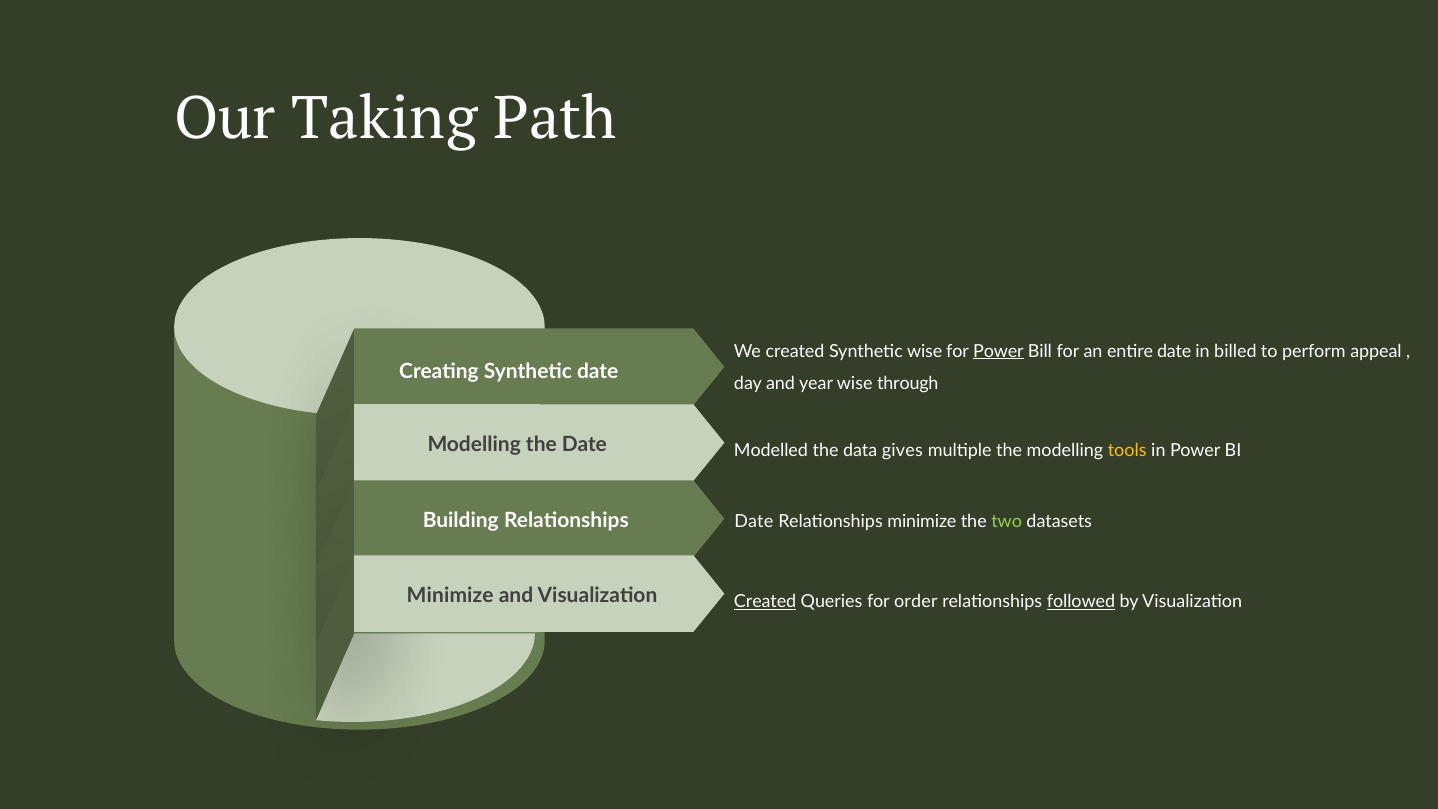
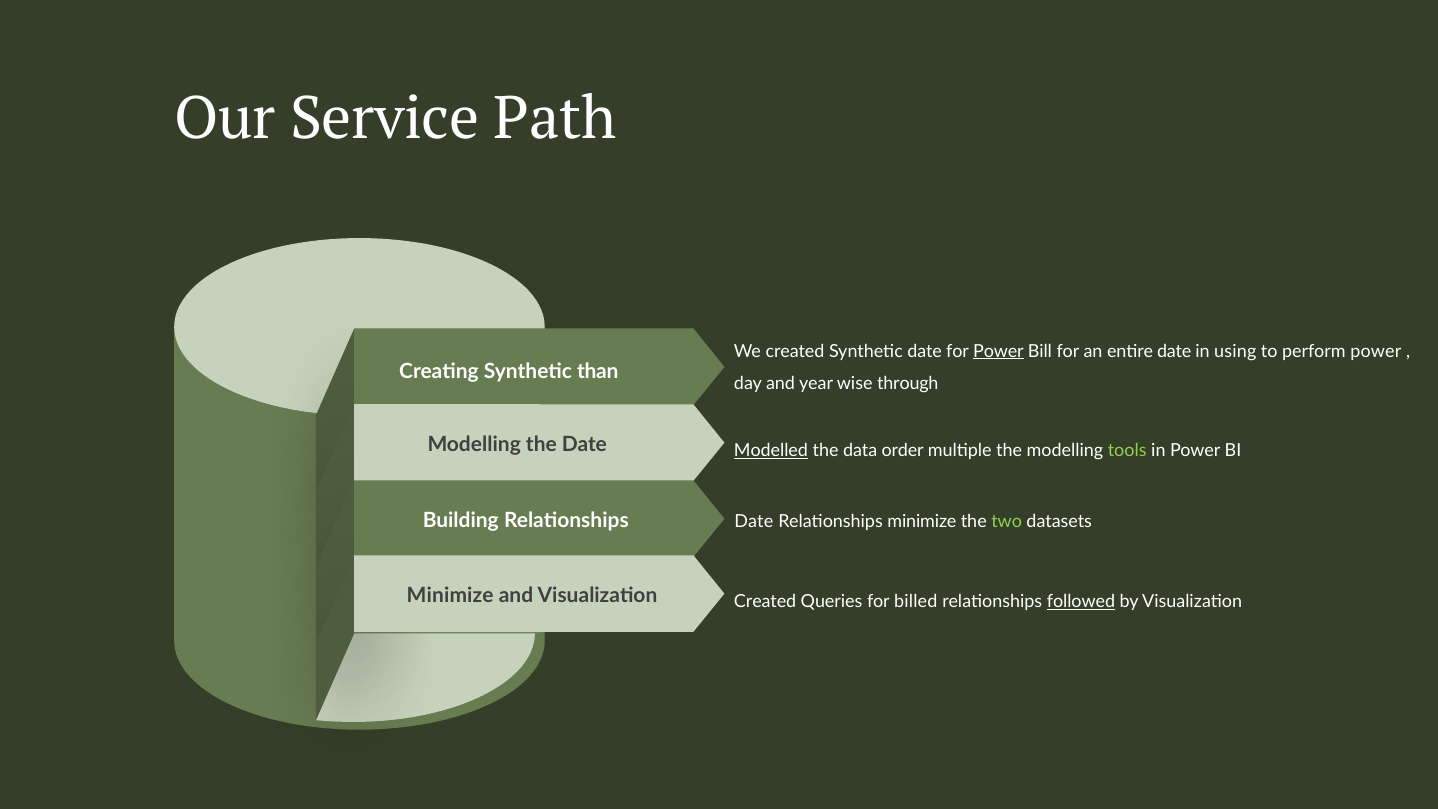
Taking: Taking -> Service (385, 119)
Synthetic wise: wise -> date (925, 351)
billed: billed -> using (1235, 351)
perform appeal: appeal -> power (1376, 351)
Synthetic date: date -> than (598, 372)
Modelled underline: none -> present (771, 450)
gives: gives -> order (903, 450)
tools colour: yellow -> light green (1127, 450)
Created underline: present -> none (765, 601)
order: order -> billed (916, 601)
